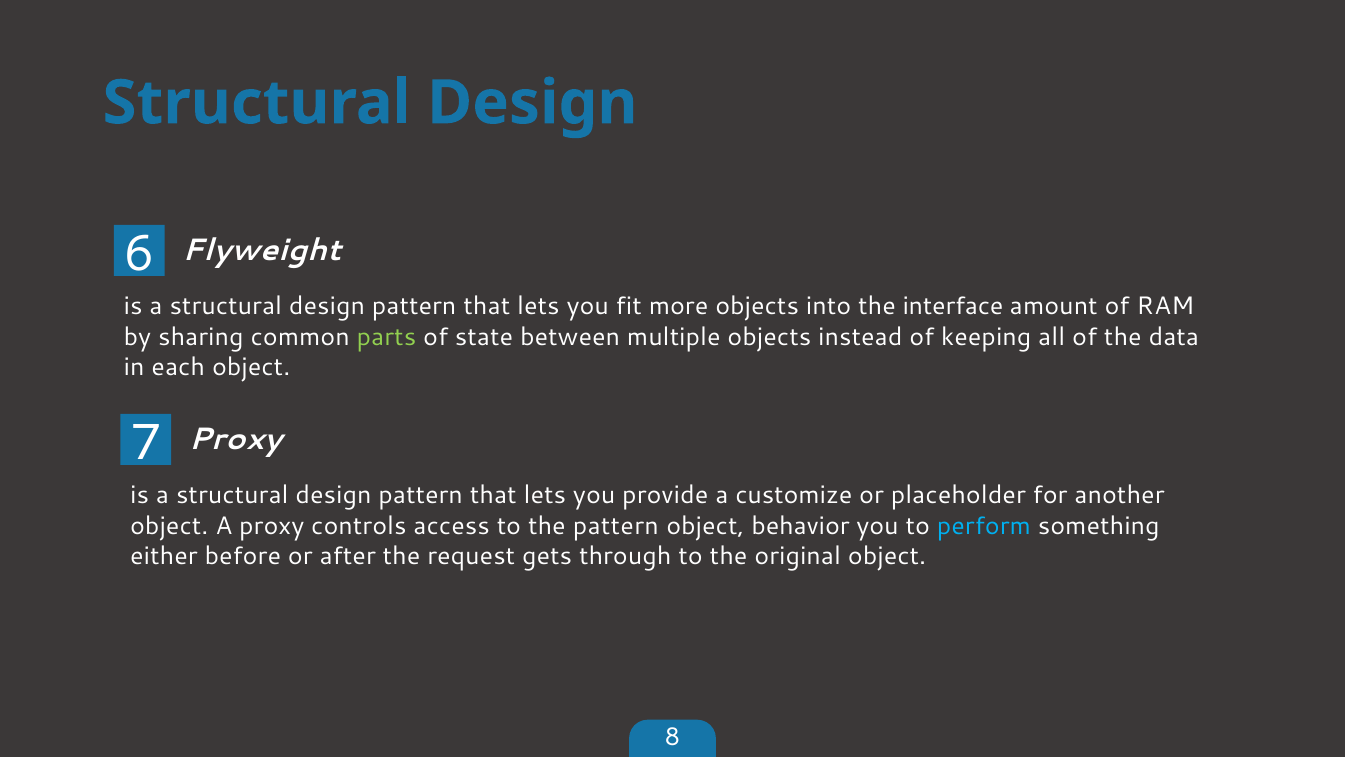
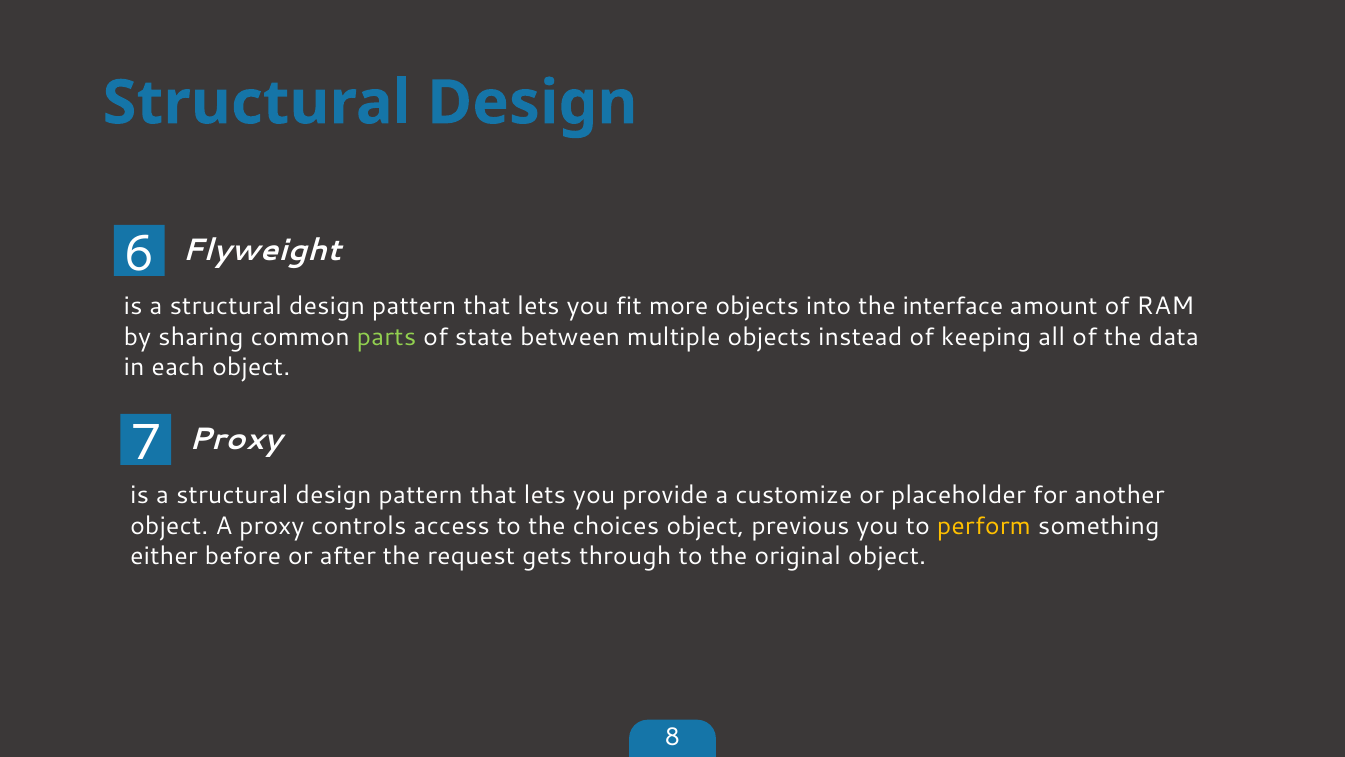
the pattern: pattern -> choices (616, 526)
behavior: behavior -> previous (800, 526)
perform colour: light blue -> yellow (984, 526)
